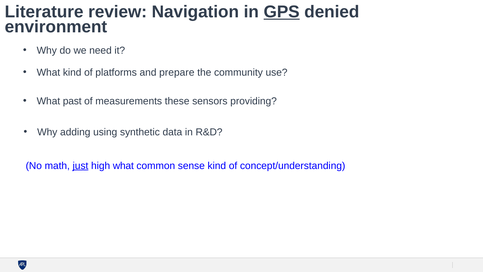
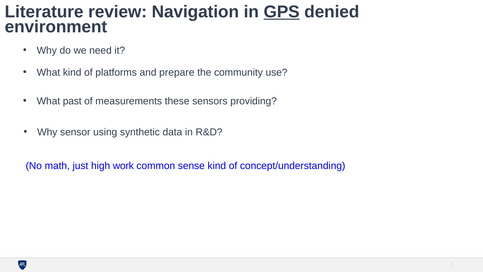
adding: adding -> sensor (75, 132)
just underline: present -> none (81, 166)
high what: what -> work (123, 166)
